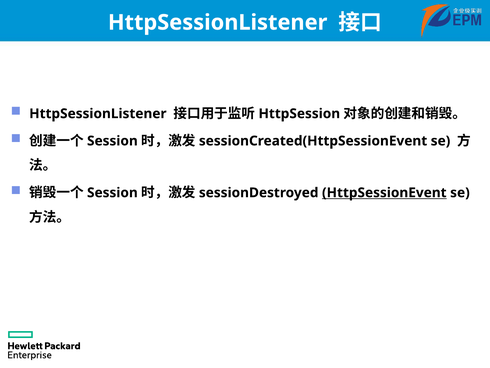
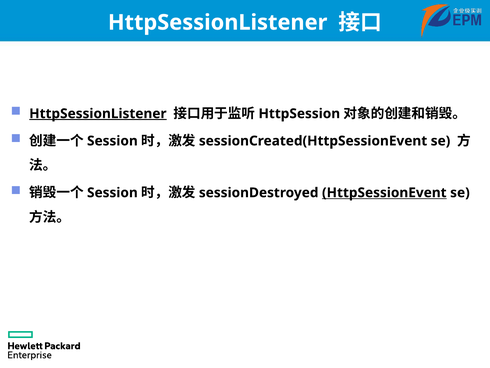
HttpSessionListener underline: none -> present (98, 114)
